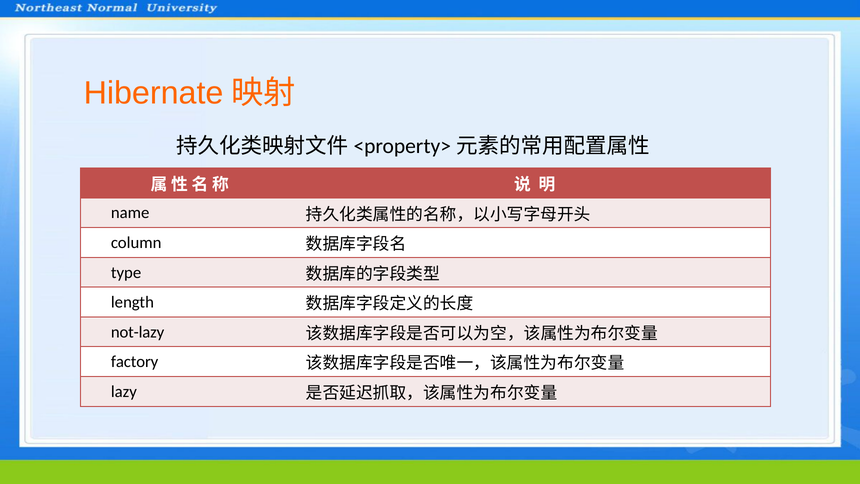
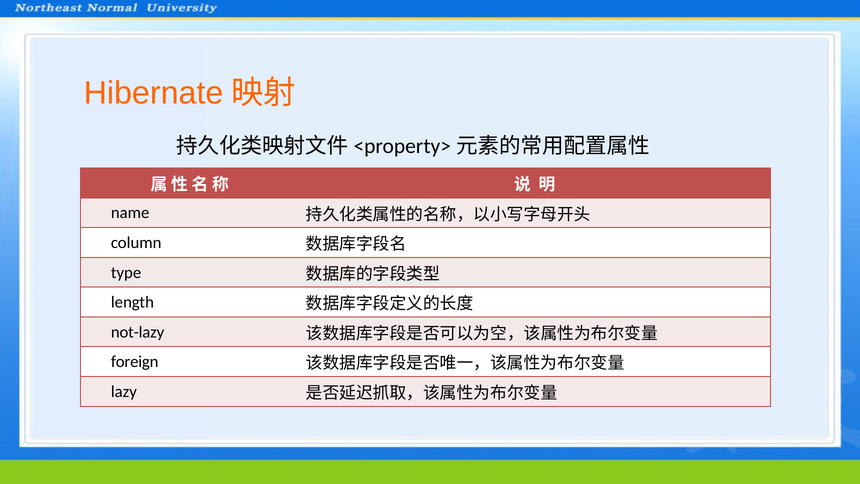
factory: factory -> foreign (135, 362)
